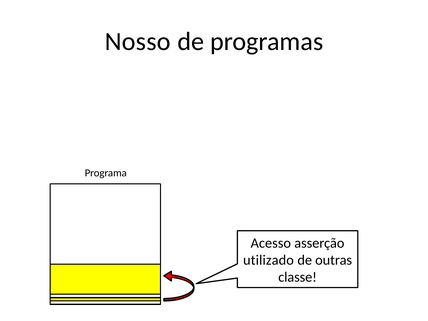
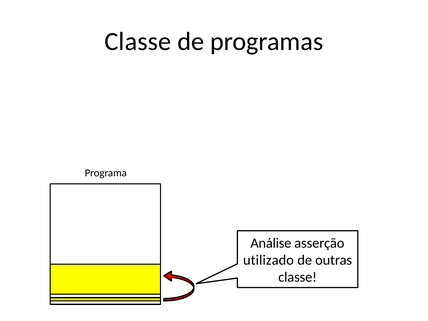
Nosso: Nosso -> Classe (138, 41)
Acesso: Acesso -> Análise (271, 243)
